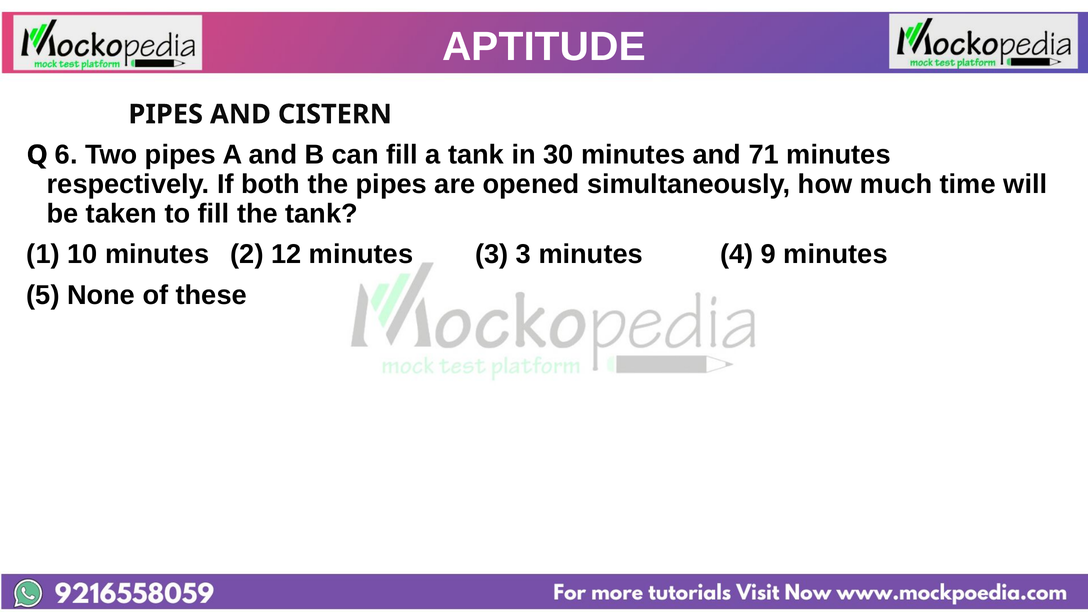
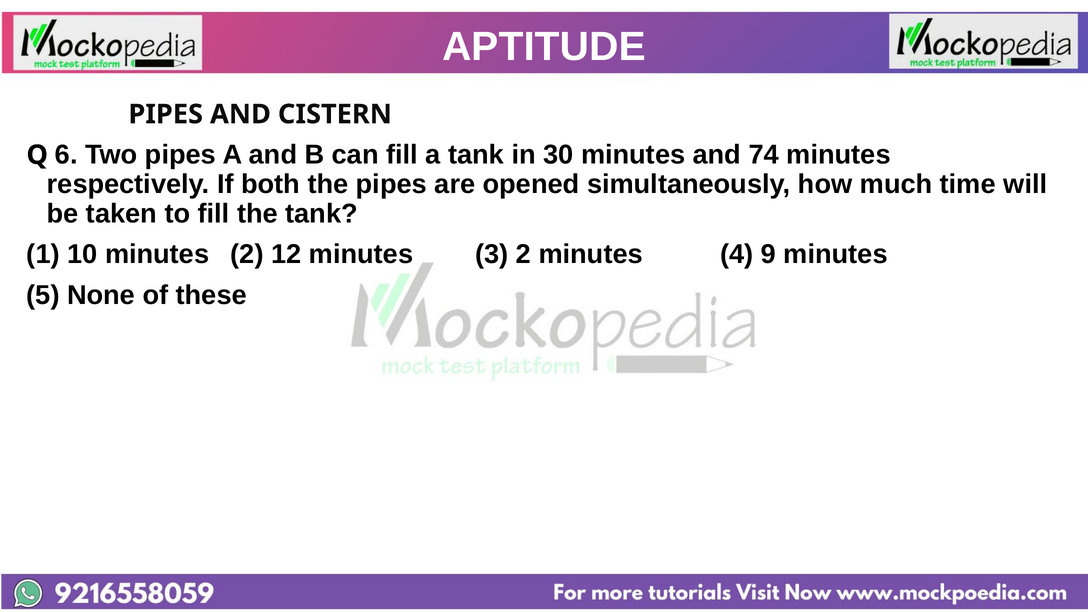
71: 71 -> 74 (764, 155)
3 3: 3 -> 2 (524, 254)
